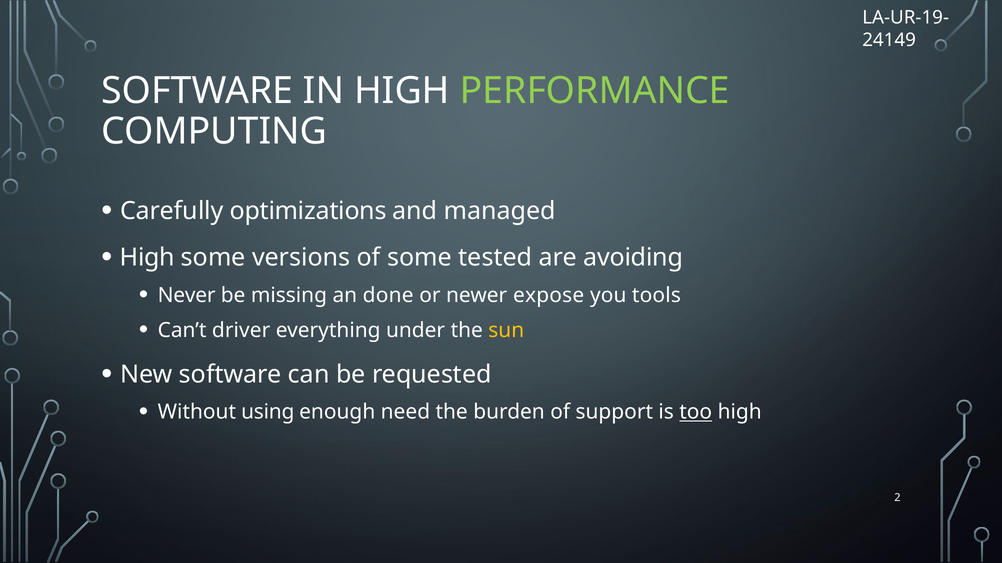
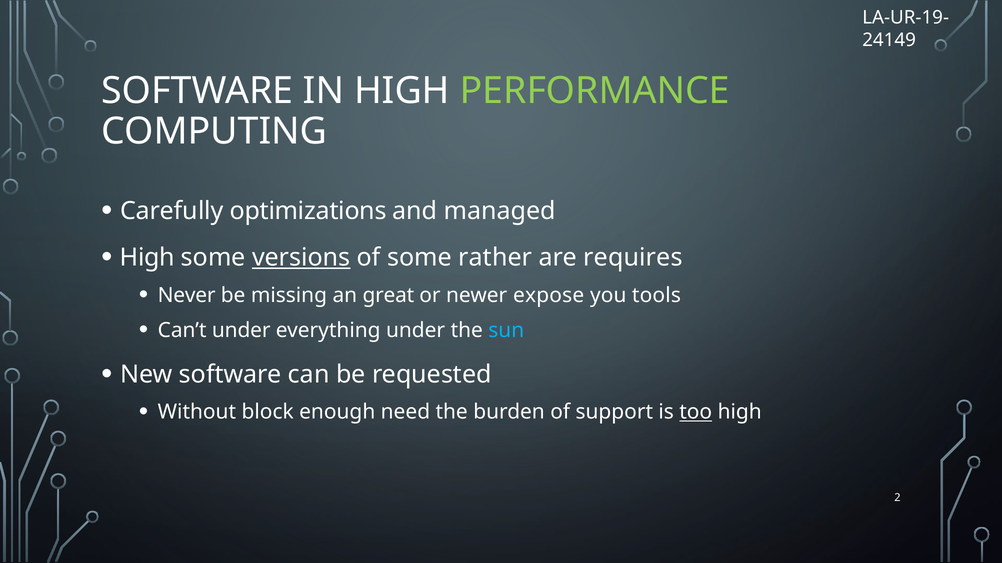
versions underline: none -> present (301, 258)
tested: tested -> rather (495, 258)
avoiding: avoiding -> requires (633, 258)
done: done -> great (388, 295)
Can’t driver: driver -> under (241, 331)
sun colour: yellow -> light blue (506, 331)
using: using -> block (268, 413)
